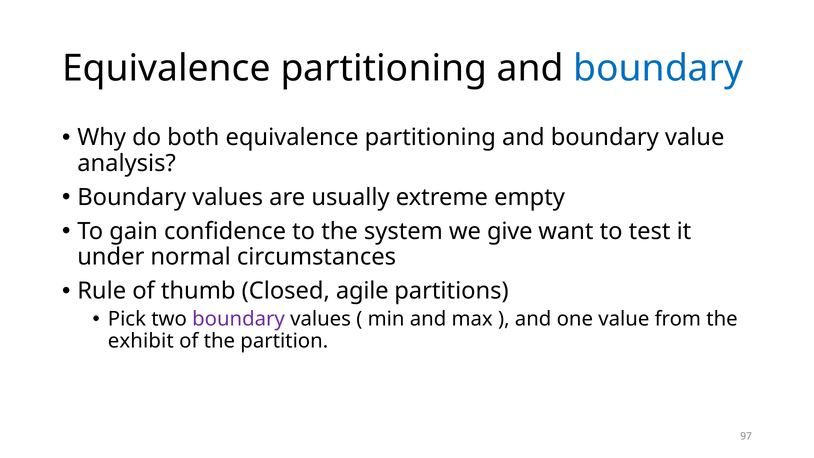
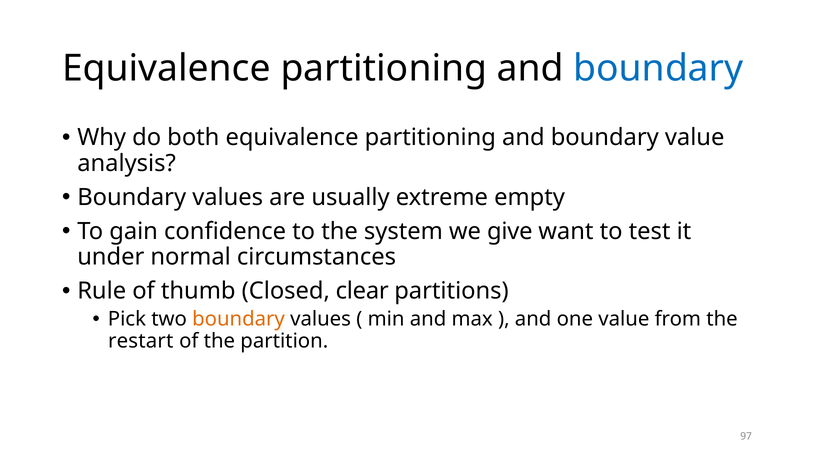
agile: agile -> clear (362, 291)
boundary colour: purple -> orange (239, 319)
exhibit: exhibit -> restart (141, 341)
